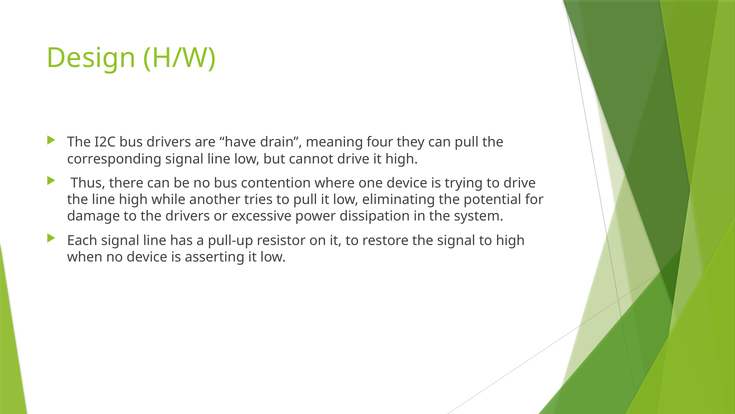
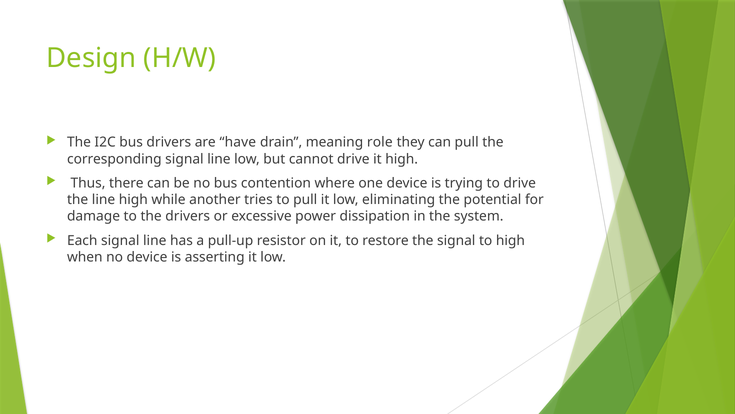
four: four -> role (380, 142)
